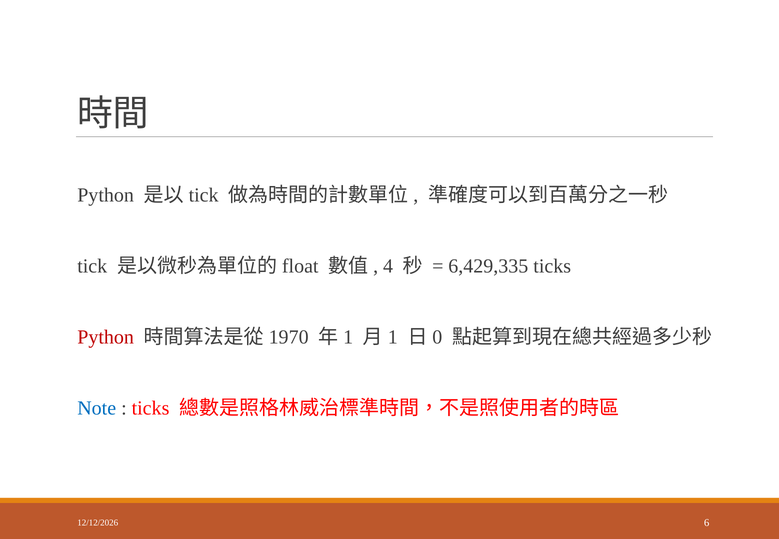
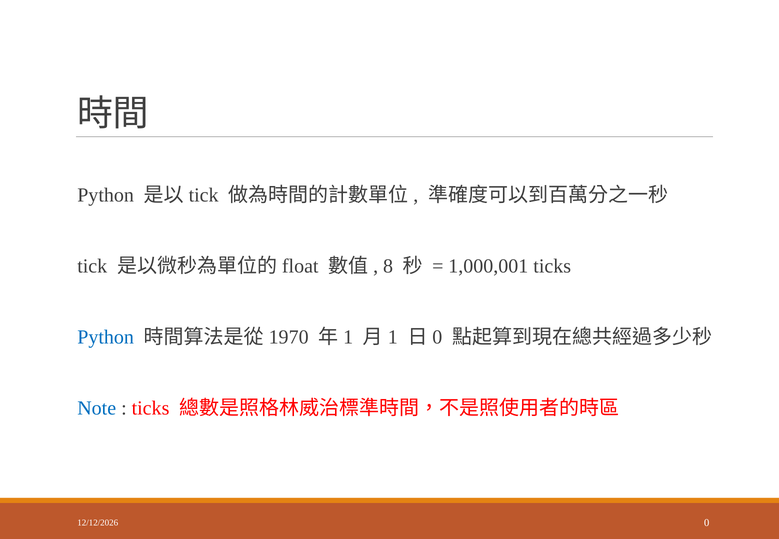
4: 4 -> 8 (388, 266)
6,429,335: 6,429,335 -> 1,000,001 (488, 266)
Python colour: red -> blue (106, 337)
6: 6 -> 0 (707, 523)
